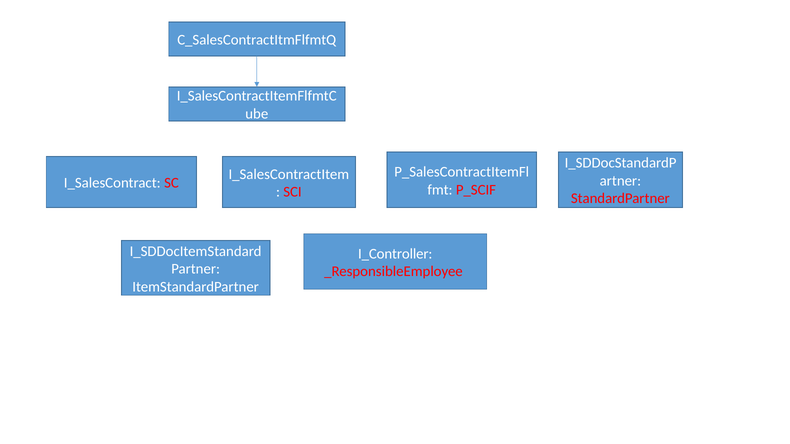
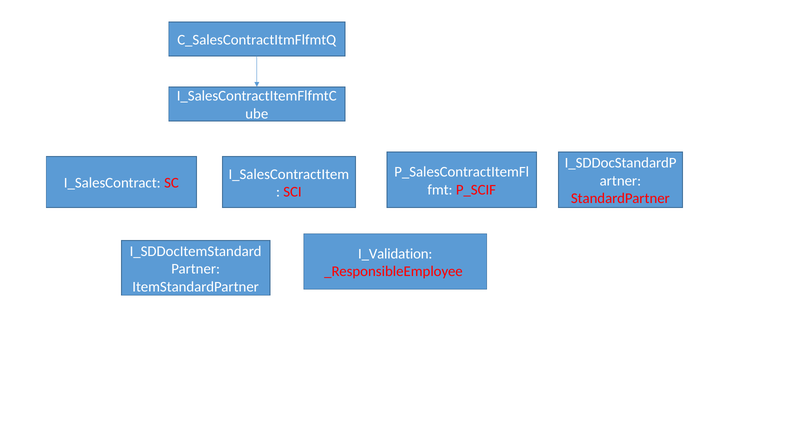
I_Controller: I_Controller -> I_Validation (395, 254)
